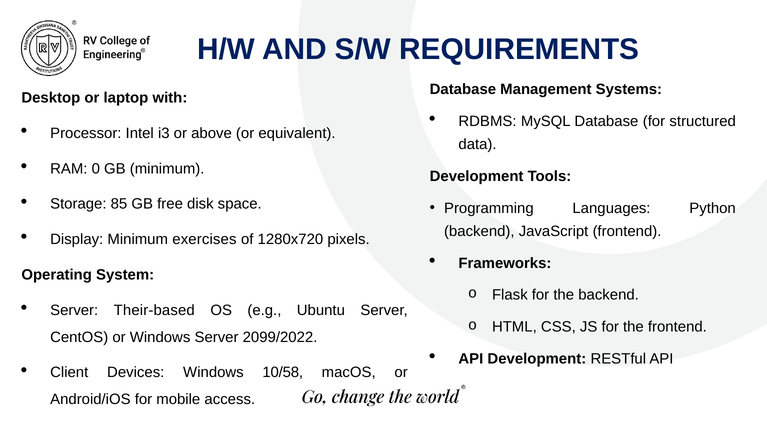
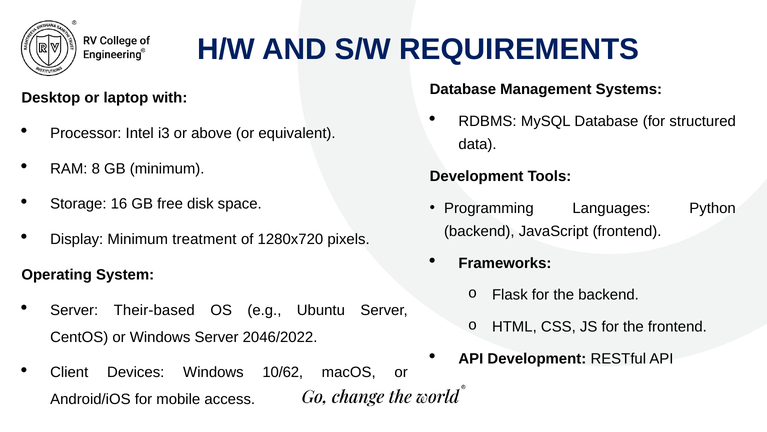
0: 0 -> 8 (96, 168)
85: 85 -> 16 (119, 204)
exercises: exercises -> treatment (204, 239)
2099/2022: 2099/2022 -> 2046/2022 (280, 337)
10/58: 10/58 -> 10/62 (283, 372)
